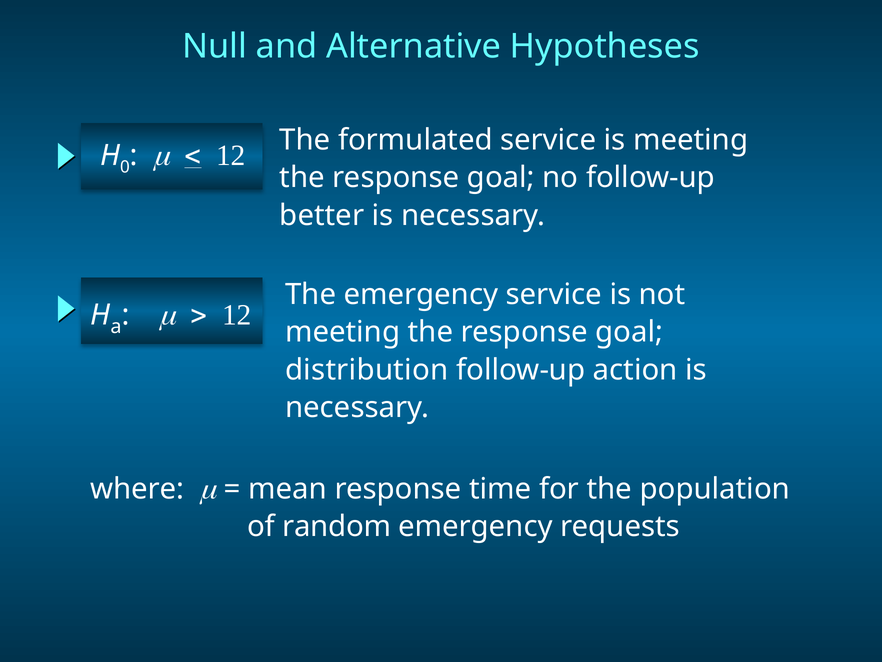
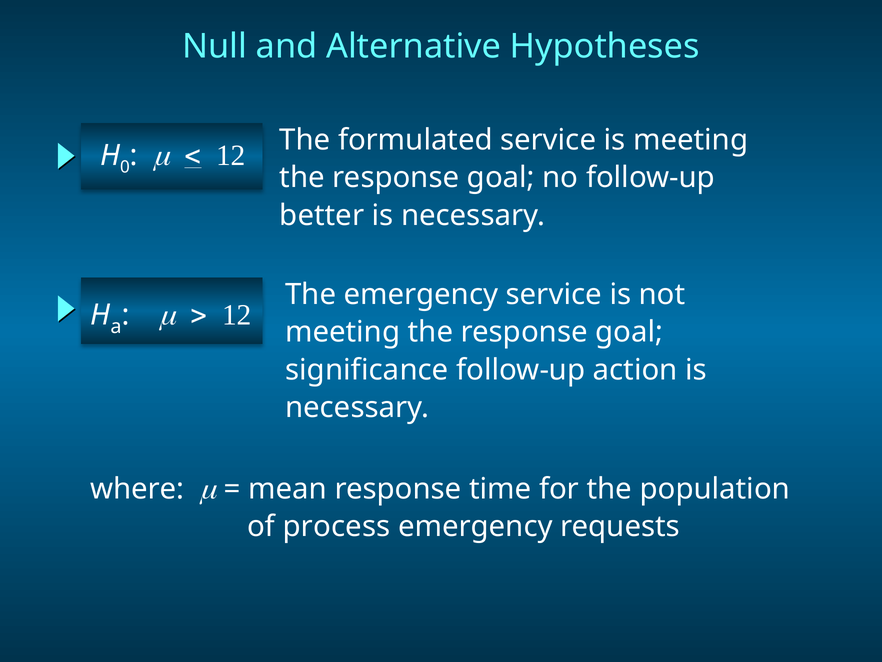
distribution: distribution -> significance (367, 370)
random: random -> process (337, 526)
